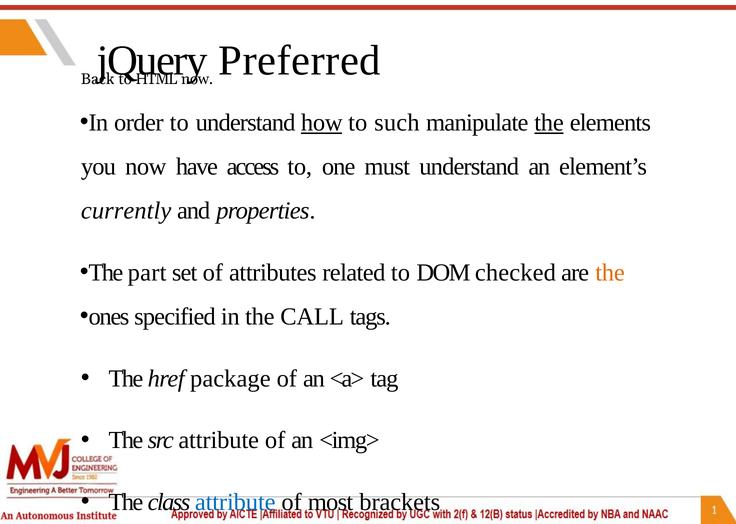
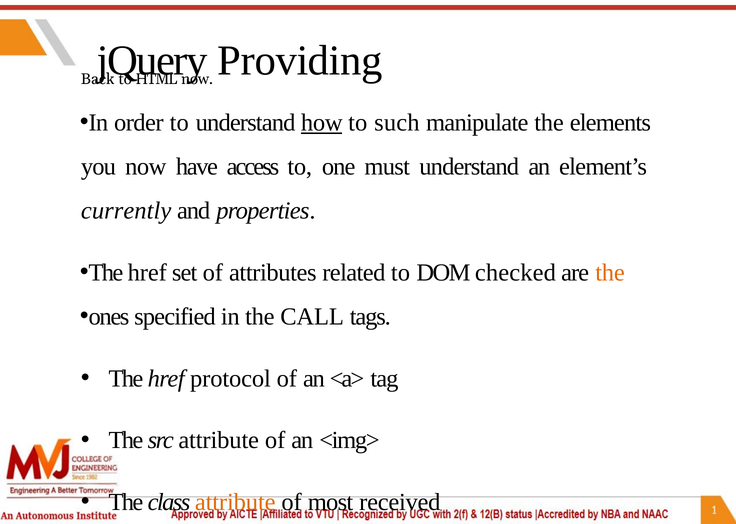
Preferred: Preferred -> Providing (300, 61)
the underline: present -> none (549, 123)
part: part -> href (147, 273)
package: package -> protocol (230, 379)
attribute colour: blue -> orange (235, 502)
brackets: brackets -> received (400, 502)
